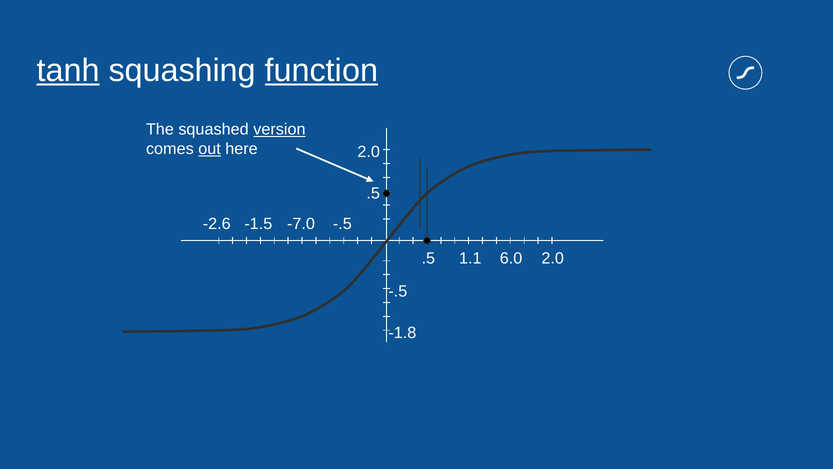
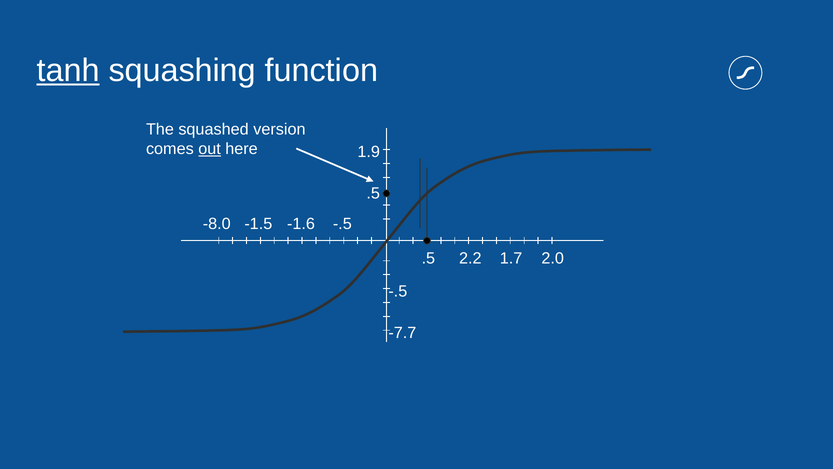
function underline: present -> none (321, 71)
version underline: present -> none (279, 129)
2.0: 2.0 -> 1.9 (369, 152)
-2.6: -2.6 -> -8.0 (217, 224)
-7.0: -7.0 -> -1.6 (301, 224)
1.1: 1.1 -> 2.2 (470, 258)
6.0: 6.0 -> 1.7 (511, 258)
-1.8: -1.8 -> -7.7 (402, 333)
